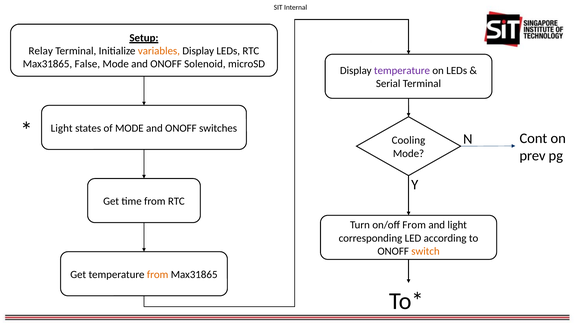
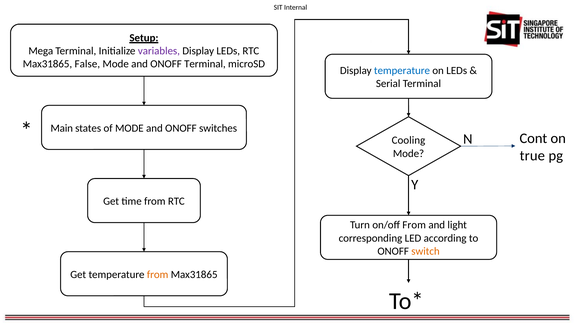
Relay: Relay -> Mega (41, 51)
variables colour: orange -> purple (159, 51)
ONOFF Solenoid: Solenoid -> Terminal (205, 64)
temperature colour: purple -> blue (402, 70)
Light: Light -> Main (62, 128)
prev: prev -> true (532, 156)
